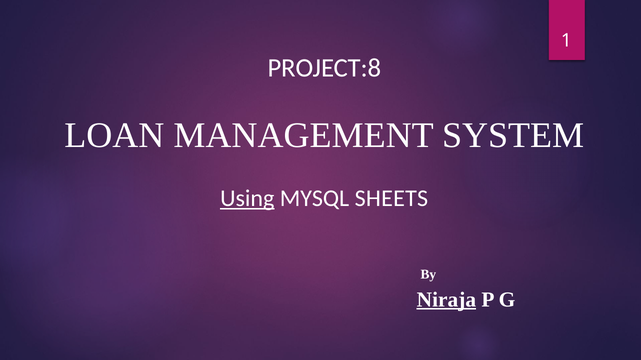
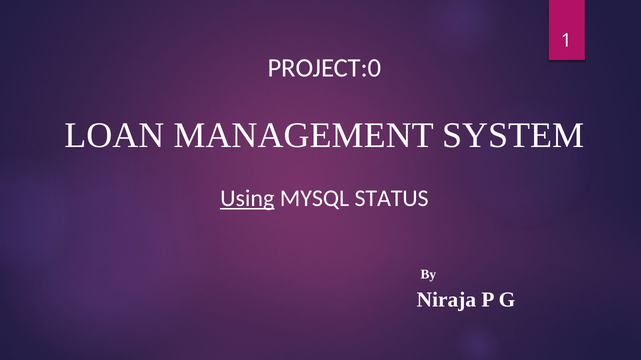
PROJECT:8: PROJECT:8 -> PROJECT:0 (324, 68)
SHEETS: SHEETS -> STATUS (392, 199)
Niraja underline: present -> none (446, 300)
